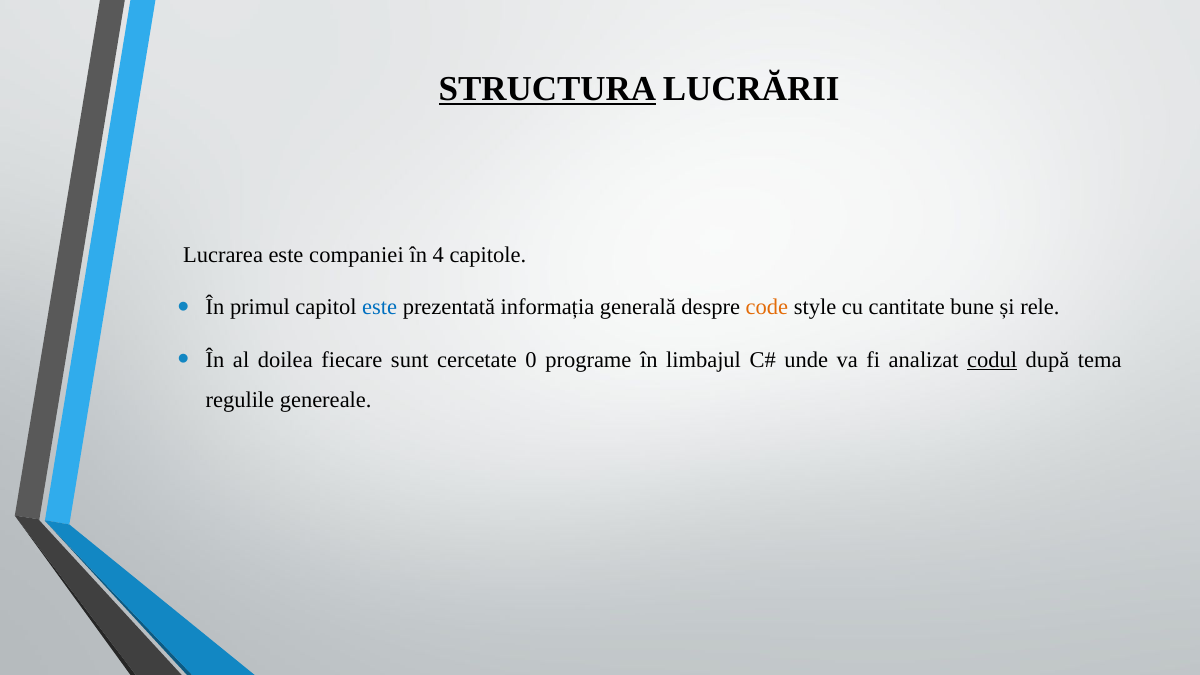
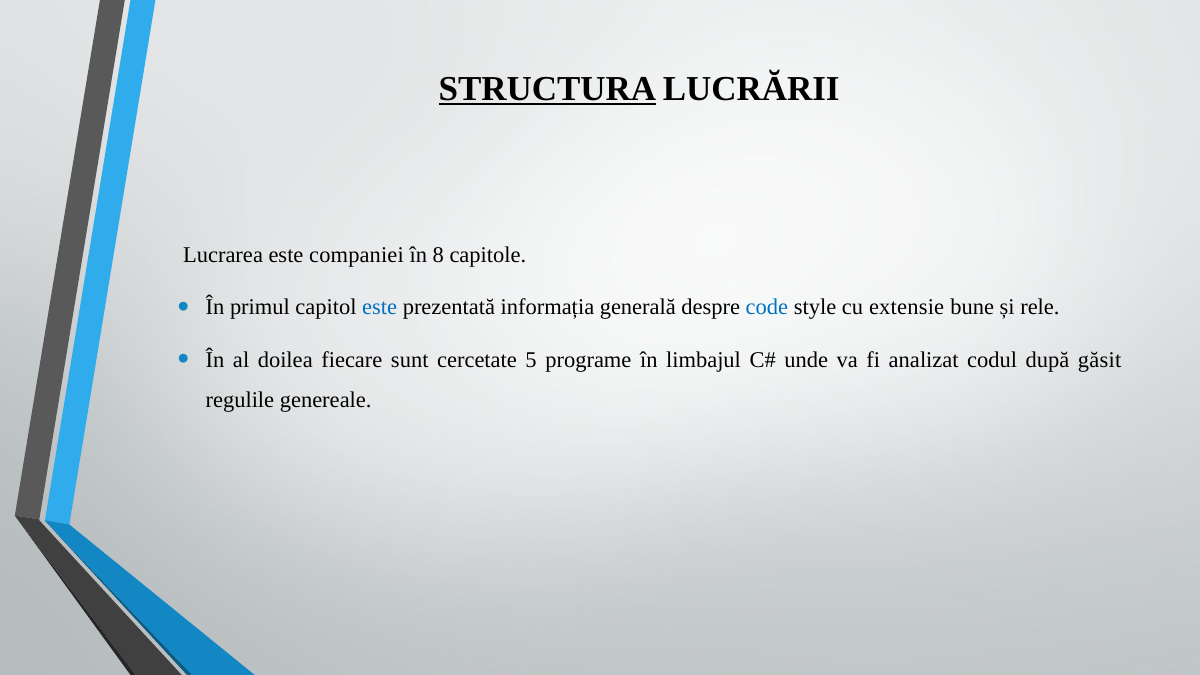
4: 4 -> 8 (438, 255)
code colour: orange -> blue (767, 307)
cantitate: cantitate -> extensie (907, 307)
0: 0 -> 5 (531, 360)
codul underline: present -> none (992, 360)
tema: tema -> găsit (1100, 360)
